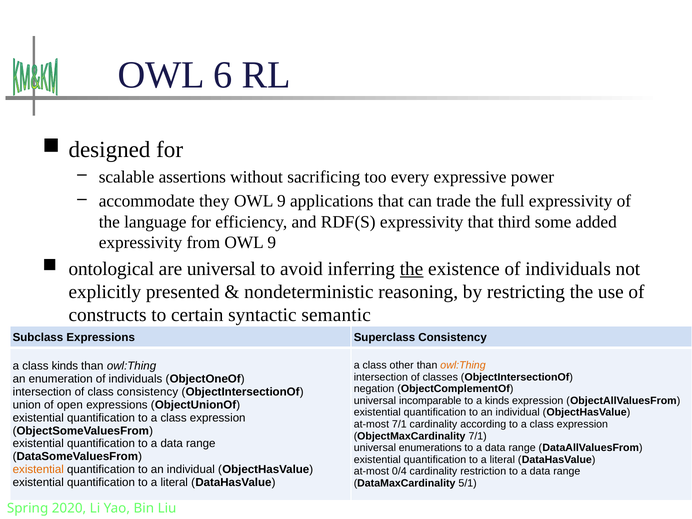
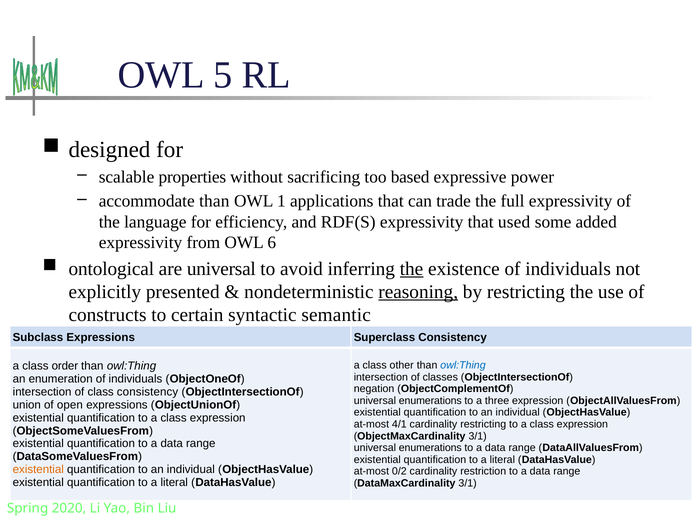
6: 6 -> 5 (223, 75)
assertions: assertions -> properties (192, 177)
every: every -> based (410, 177)
accommodate they: they -> than (214, 201)
9: 9 -> 1 (281, 201)
third: third -> used (514, 222)
from OWL 9: 9 -> 6 (272, 243)
reasoning underline: none -> present (418, 292)
owl:Thing colour: orange -> blue (463, 365)
class kinds: kinds -> order (65, 366)
incomparable: incomparable -> enumerations (430, 401)
a kinds: kinds -> three (497, 401)
at-most 7/1: 7/1 -> 4/1 (399, 424)
cardinality according: according -> restricting (483, 424)
ObjectMaxCardinality 7/1: 7/1 -> 3/1 (478, 436)
0/4: 0/4 -> 0/2 (399, 471)
DataMaxCardinality 5/1: 5/1 -> 3/1 (468, 483)
